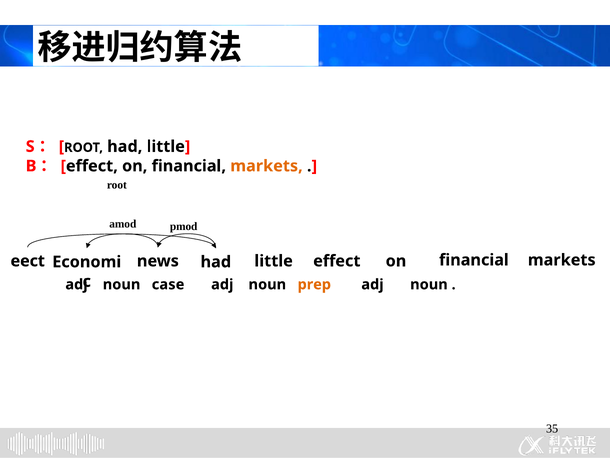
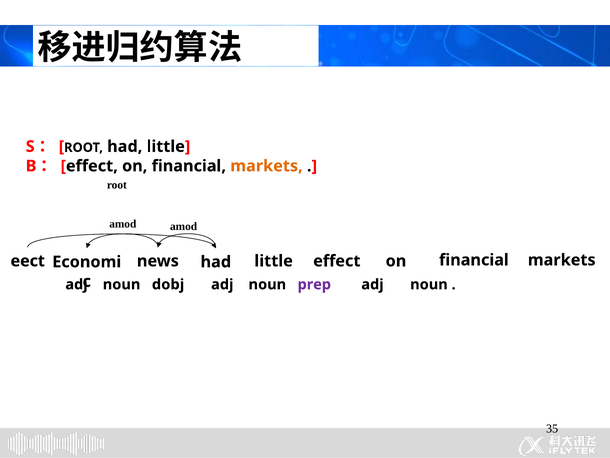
amod pmod: pmod -> amod (184, 226)
case: case -> dobj (168, 284)
prep colour: orange -> purple (314, 284)
